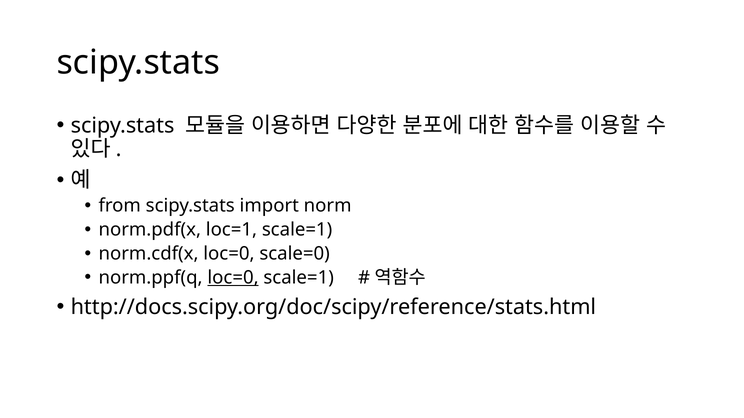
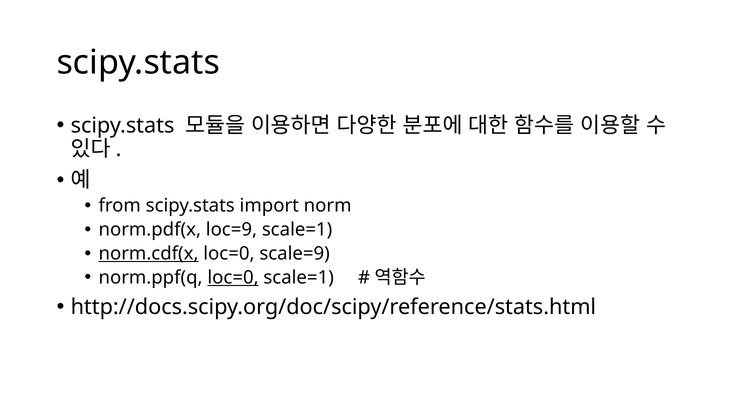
loc=1: loc=1 -> loc=9 (231, 230)
norm.cdf(x underline: none -> present (149, 254)
scale=0: scale=0 -> scale=9 (295, 254)
